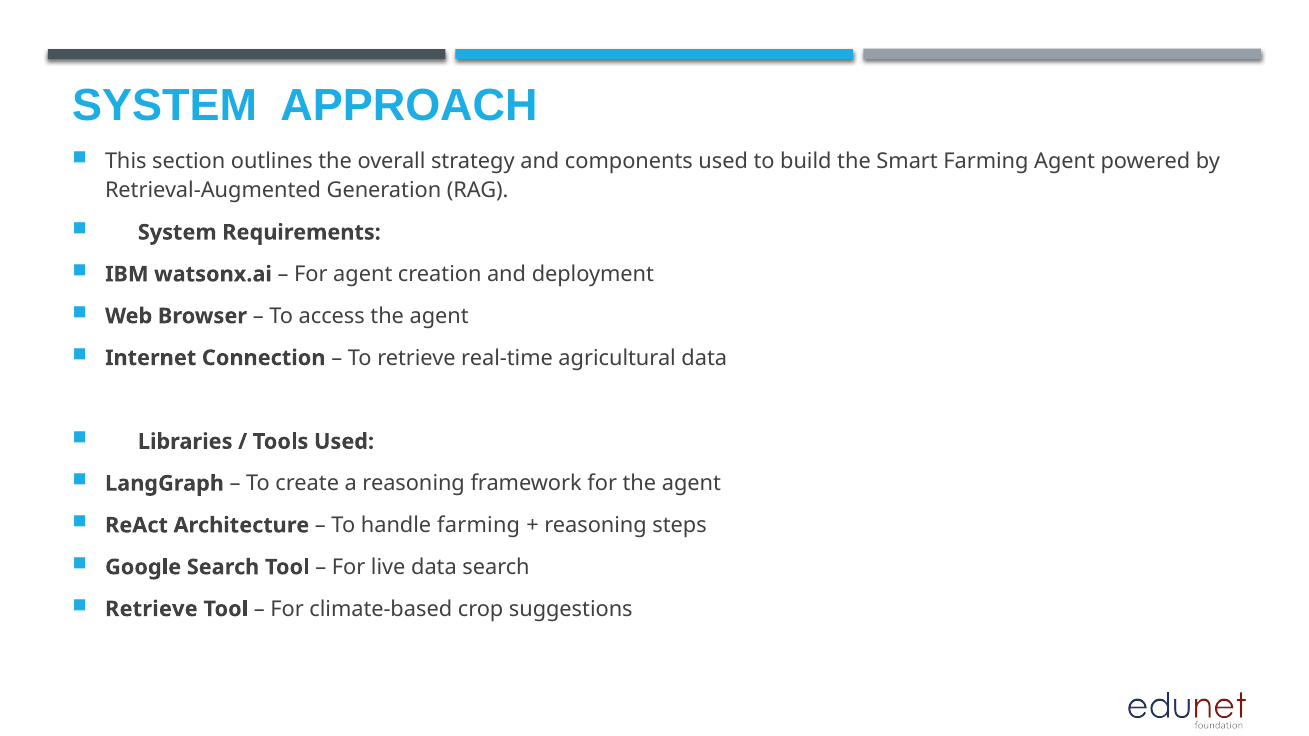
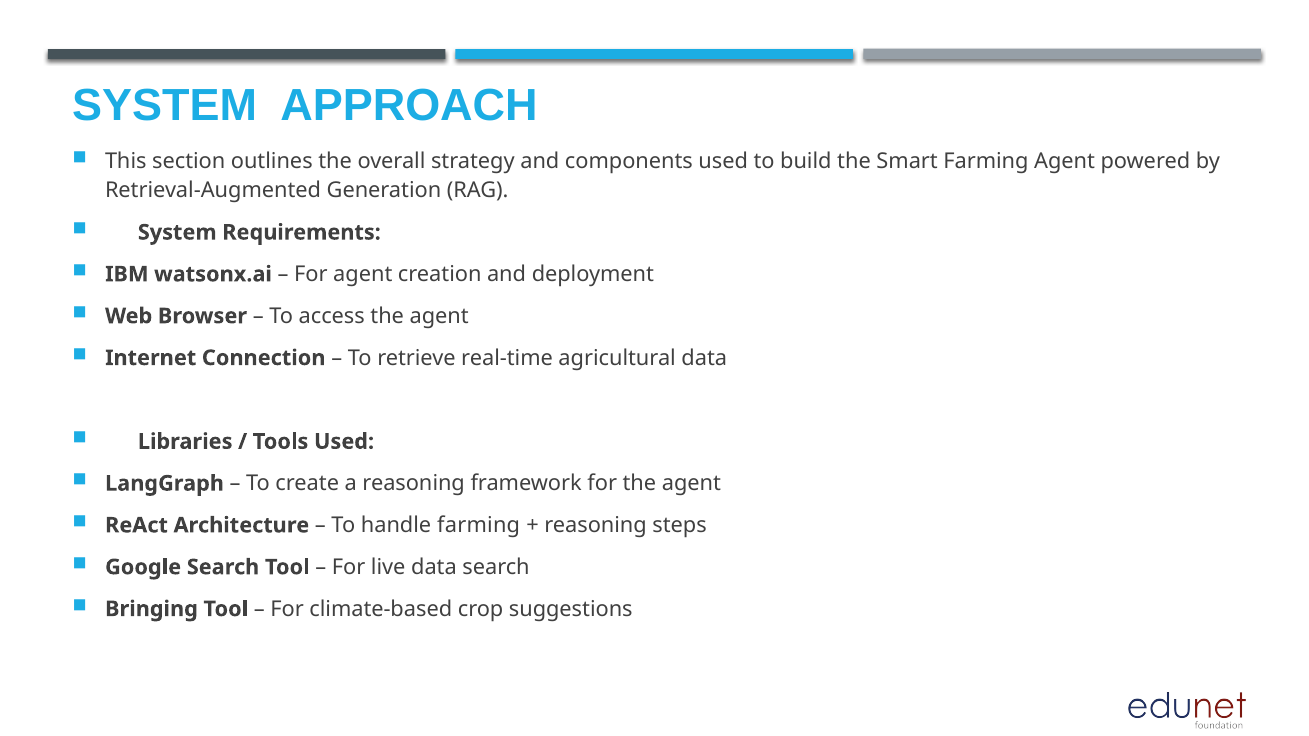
Retrieve: Retrieve -> Bringing (151, 609)
